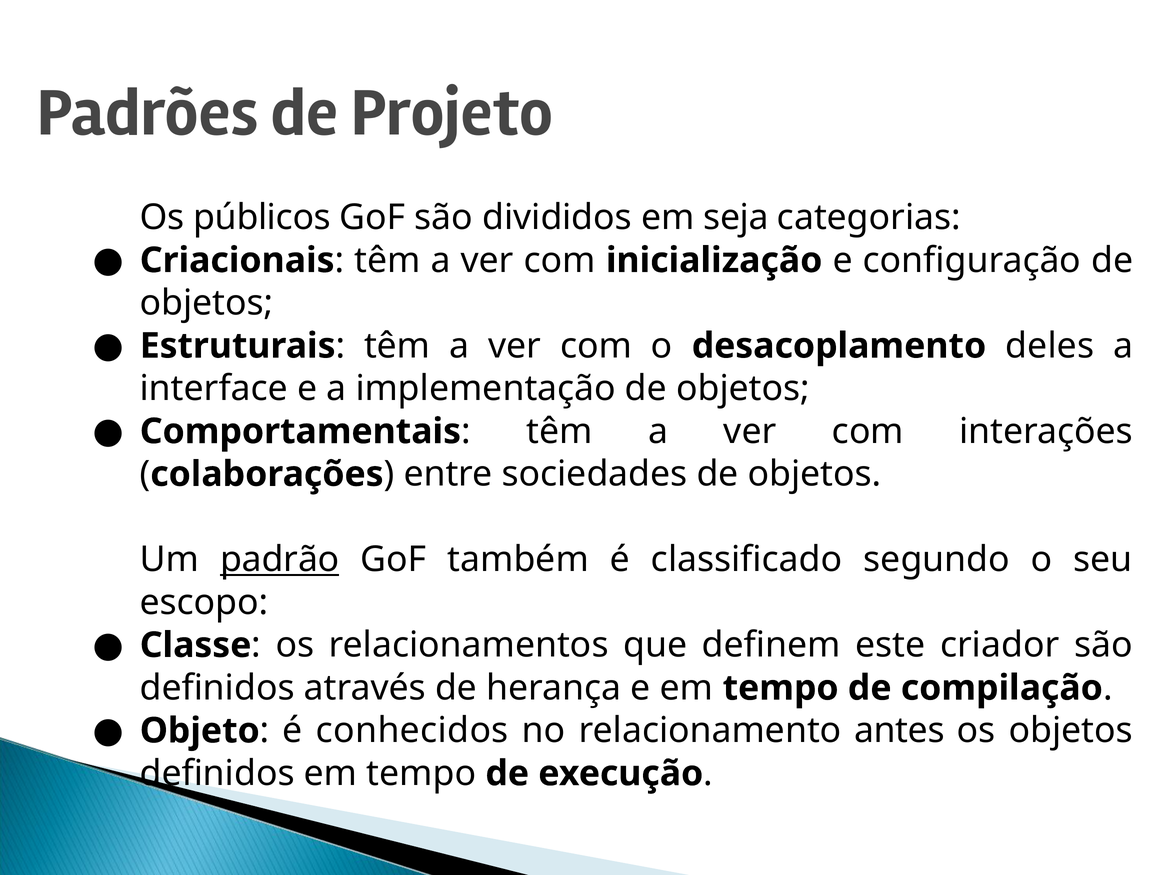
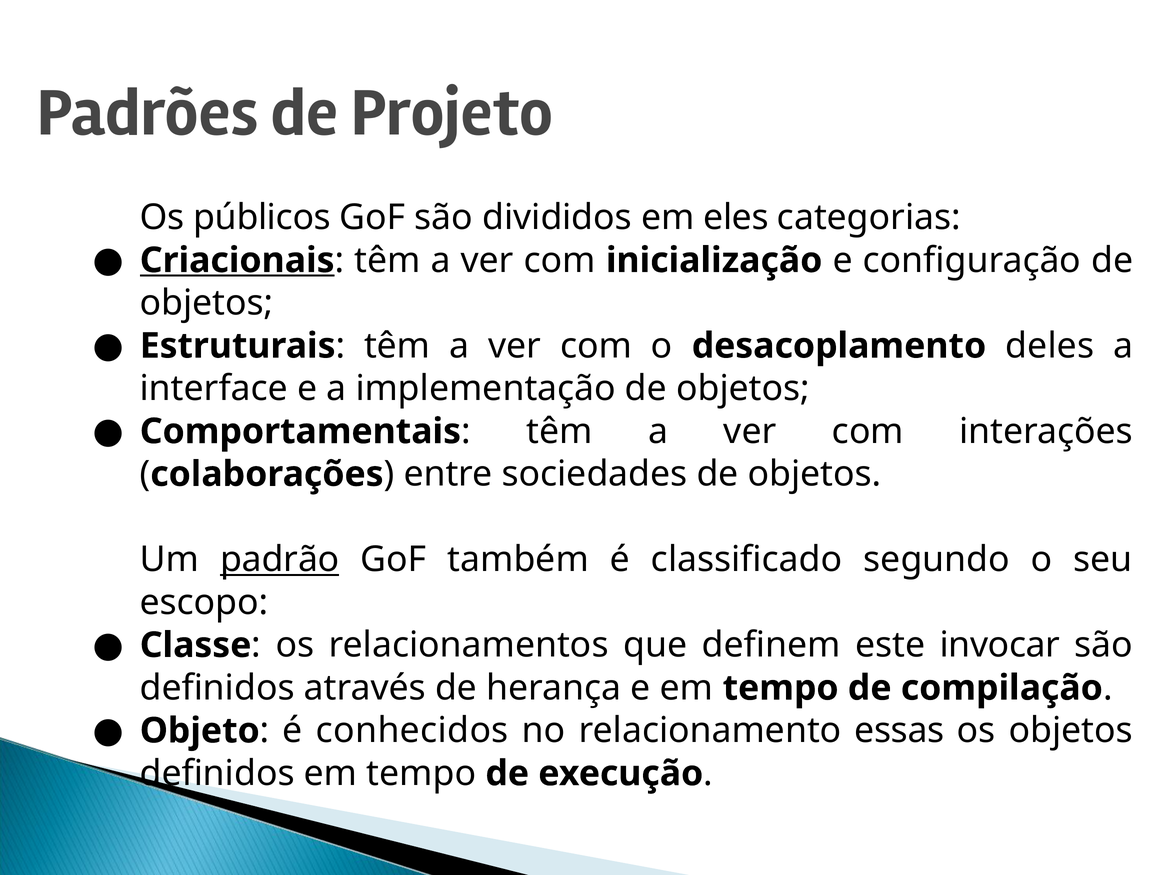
seja: seja -> eles (736, 218)
Criacionais underline: none -> present (237, 260)
criador: criador -> invocar (1000, 645)
antes: antes -> essas (899, 731)
